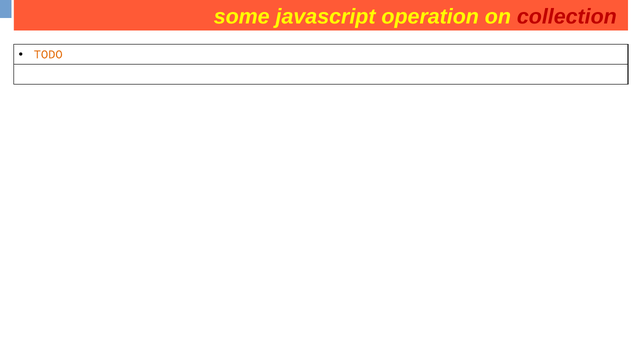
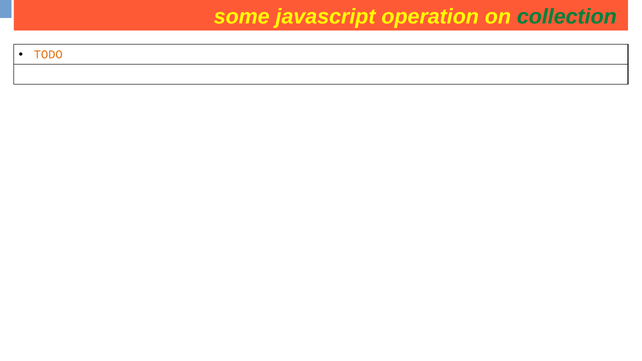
collection colour: red -> green (567, 17)
